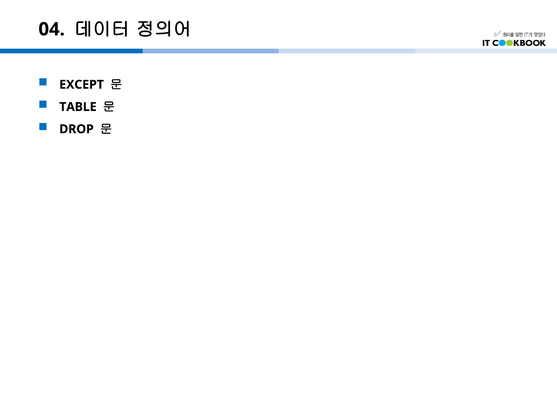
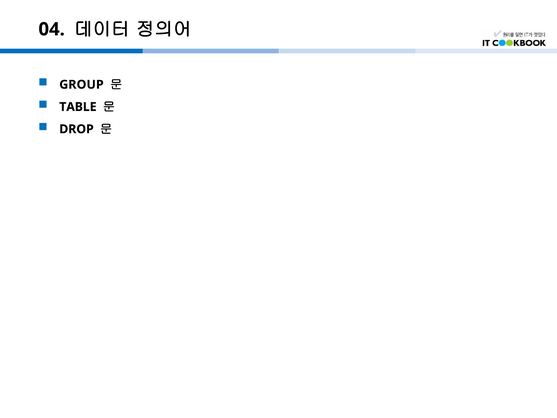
EXCEPT: EXCEPT -> GROUP (81, 85)
